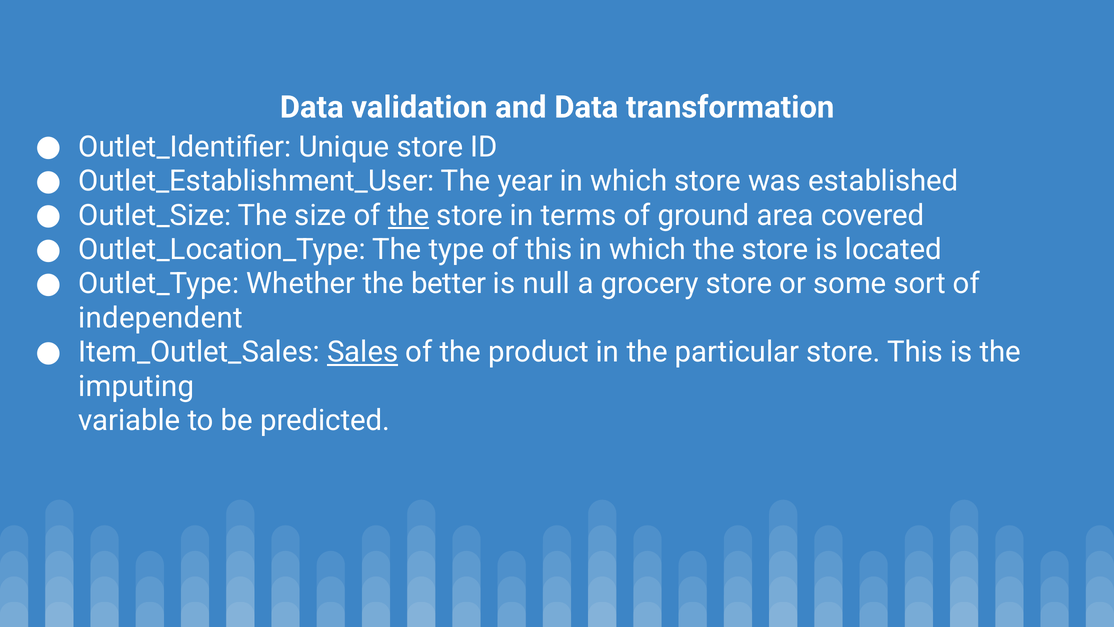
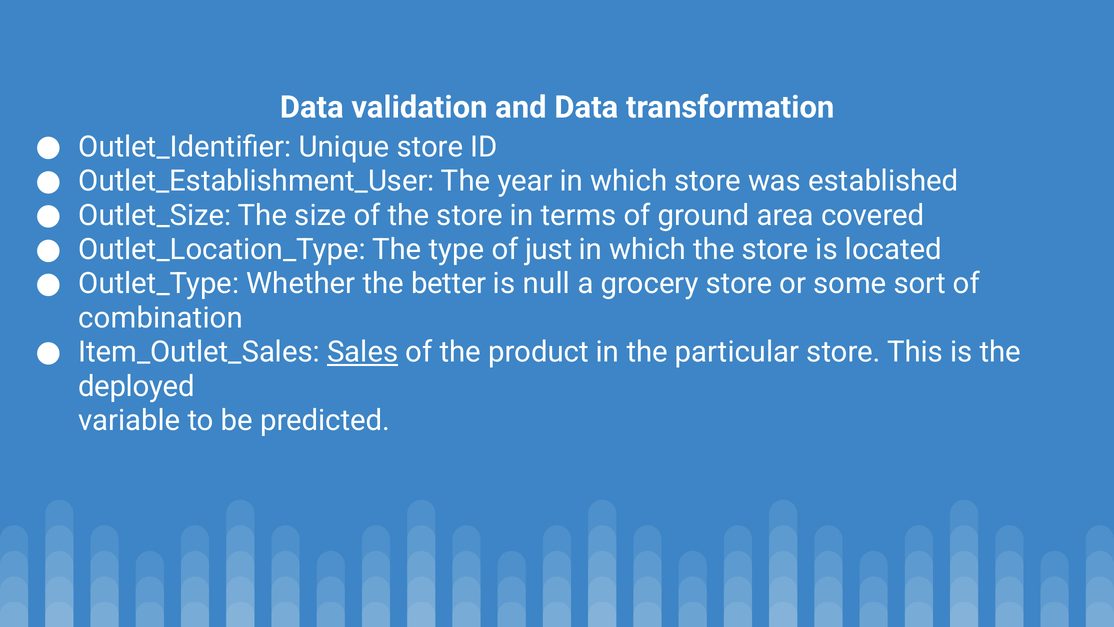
the underline: present -> none (408, 215)
of this: this -> just (549, 249)
independent: independent -> combination (161, 318)
imputing: imputing -> deployed (136, 386)
